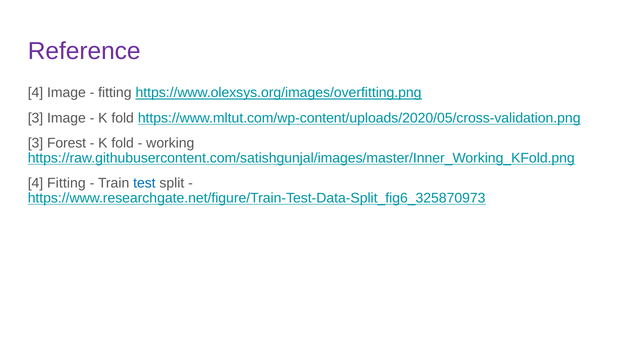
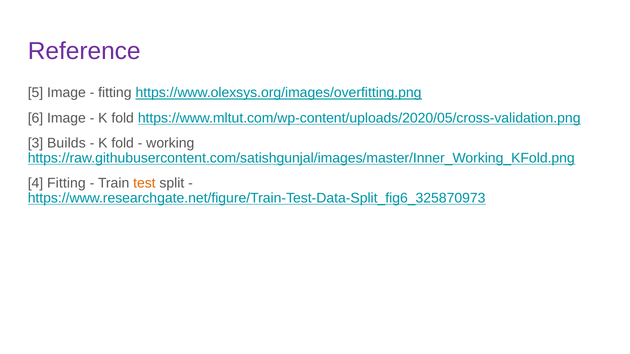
4: 4 -> 5 (36, 93)
3: 3 -> 6 (36, 118)
Forest: Forest -> Builds (66, 143)
test colour: blue -> orange (144, 184)
